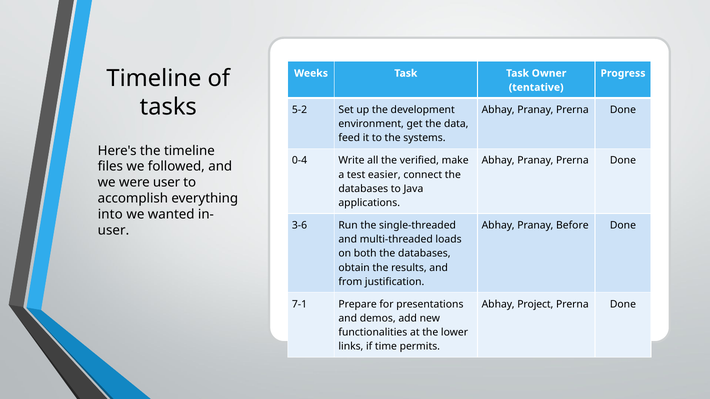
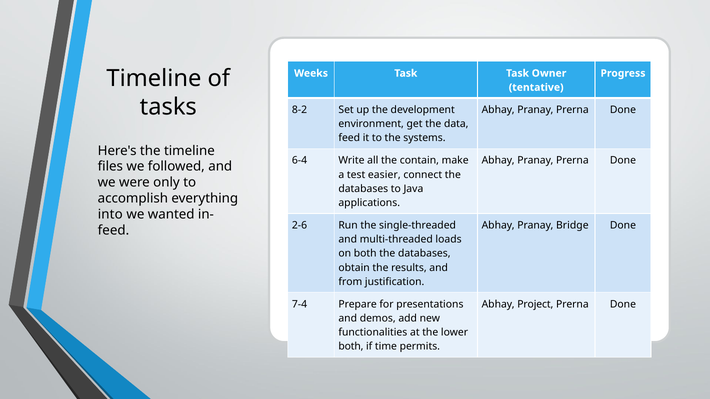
5-2: 5-2 -> 8-2 (300, 110)
0-4: 0-4 -> 6-4 (300, 161)
verified: verified -> contain (419, 161)
were user: user -> only (166, 183)
3-6: 3-6 -> 2-6 (300, 226)
Before: Before -> Bridge (572, 226)
user: user -> feed (113, 231)
7-1: 7-1 -> 7-4 (300, 304)
links: links -> both (351, 347)
